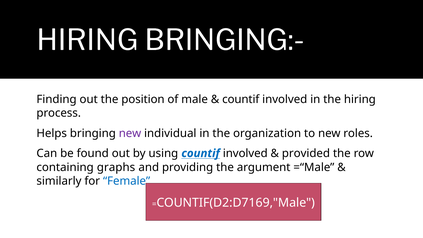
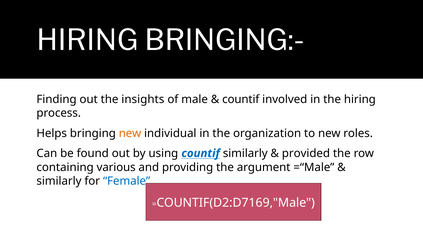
position: position -> insights (143, 99)
new colour: purple -> orange (130, 133)
using countif involved: involved -> similarly (245, 153)
graphs: graphs -> various (116, 167)
